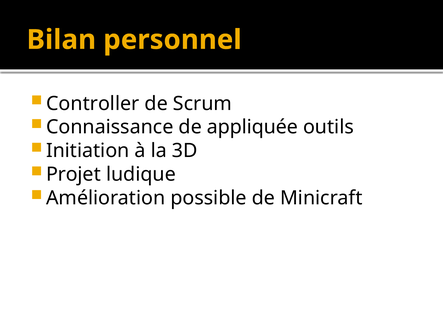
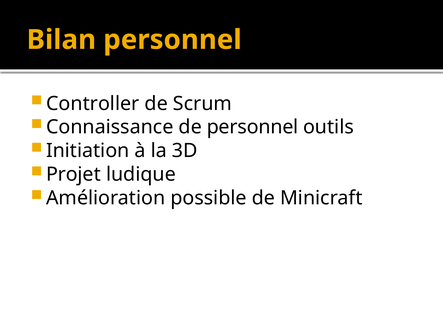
de appliquée: appliquée -> personnel (253, 127)
